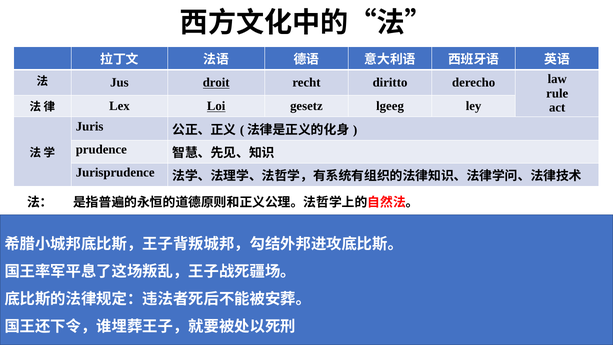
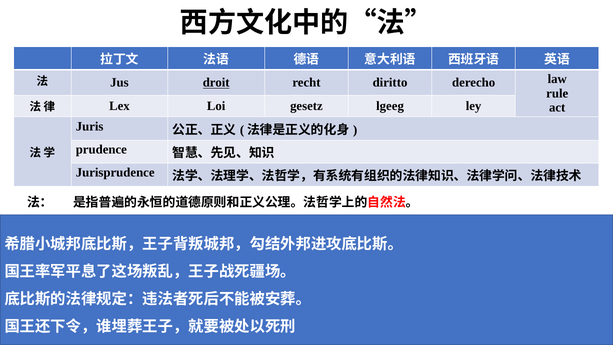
Loi underline: present -> none (216, 106)
